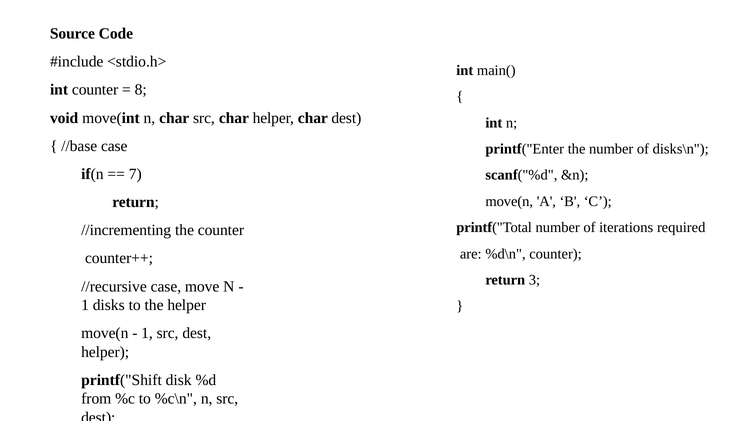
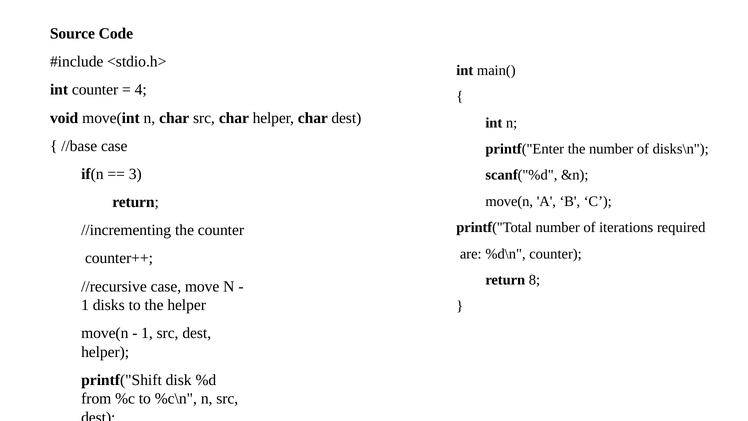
8: 8 -> 4 (141, 90)
7: 7 -> 3 (135, 174)
3: 3 -> 8 (534, 280)
